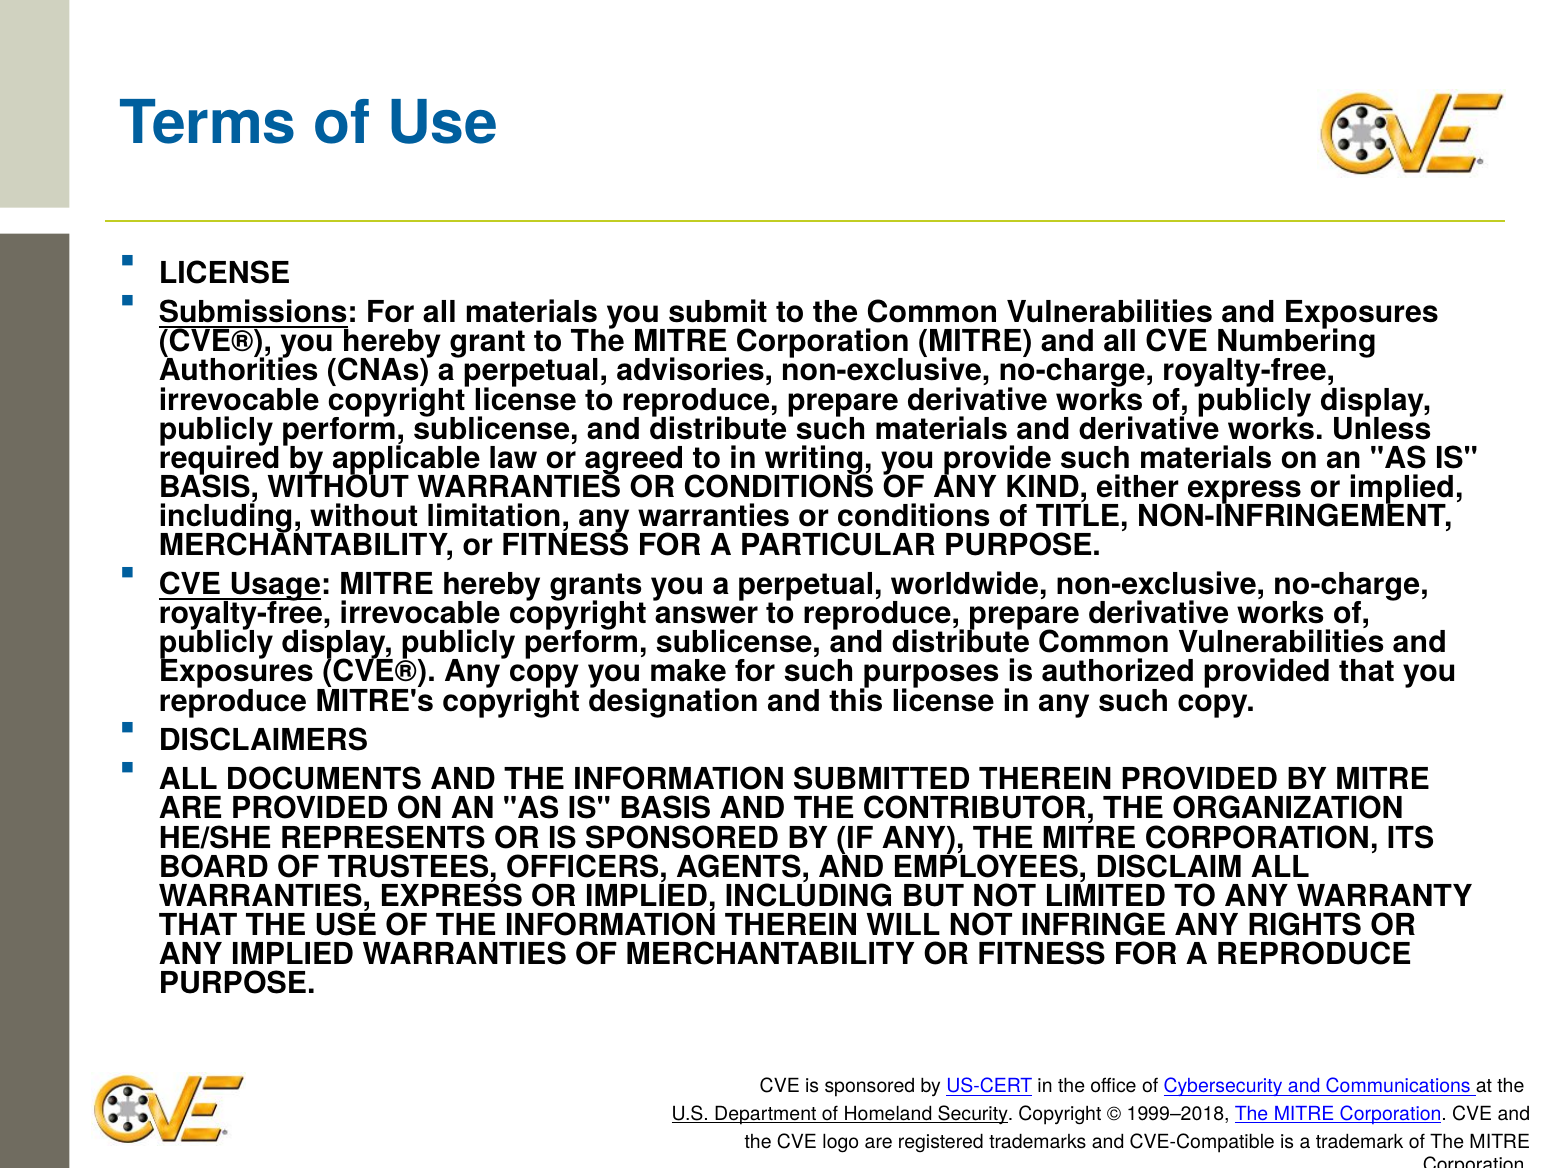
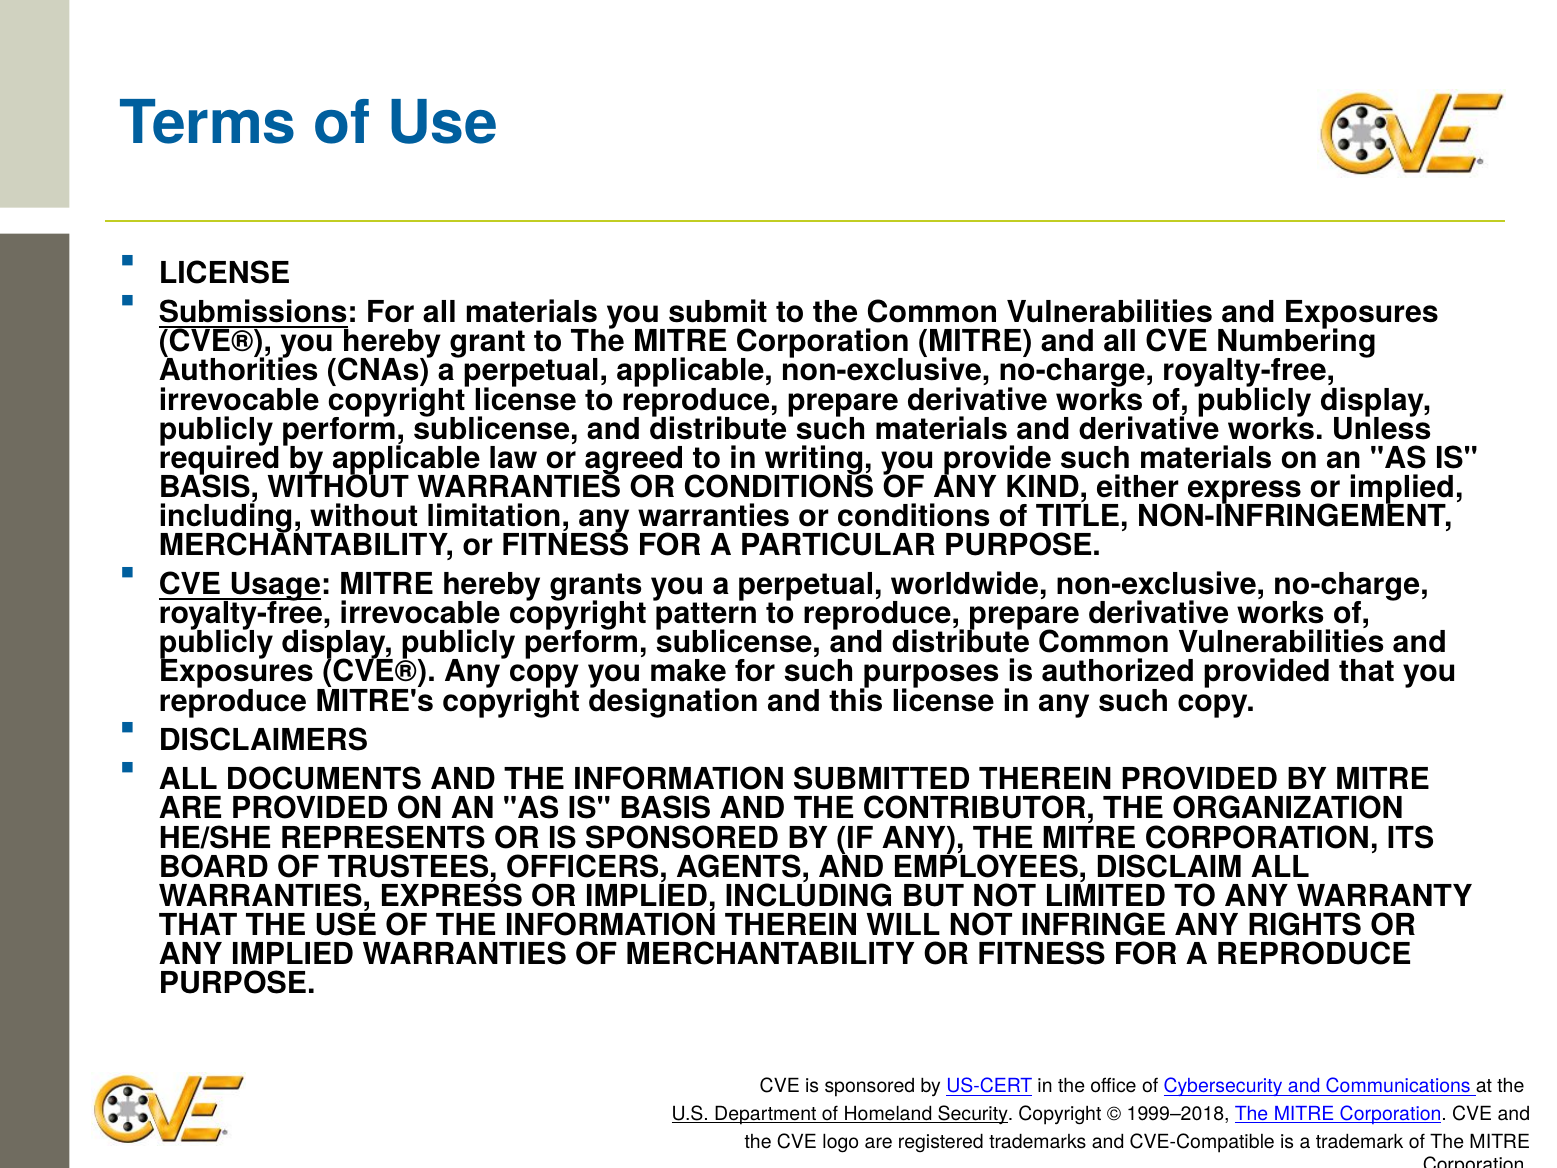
perpetual advisories: advisories -> applicable (695, 371)
answer: answer -> pattern (706, 614)
